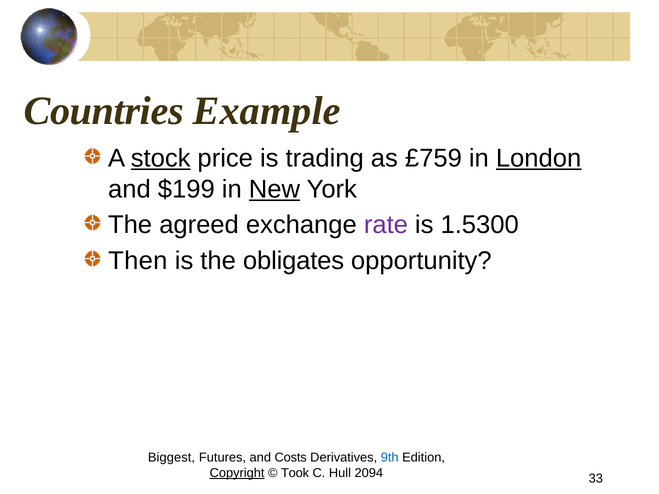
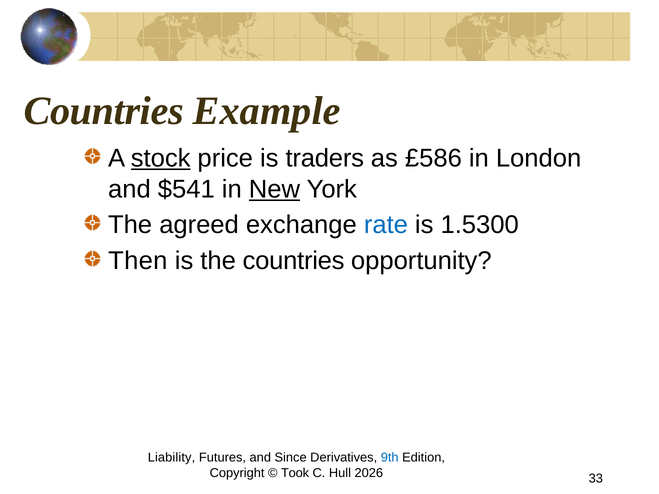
trading: trading -> traders (325, 158)
£759: £759 -> £586 (433, 158)
London underline: present -> none (539, 158)
$199: $199 -> $541 (186, 189)
rate colour: purple -> blue (386, 225)
the obligates: obligates -> countries (294, 261)
Biggest: Biggest -> Liability (171, 458)
Costs: Costs -> Since (291, 458)
Copyright underline: present -> none (237, 473)
2094: 2094 -> 2026 (369, 473)
